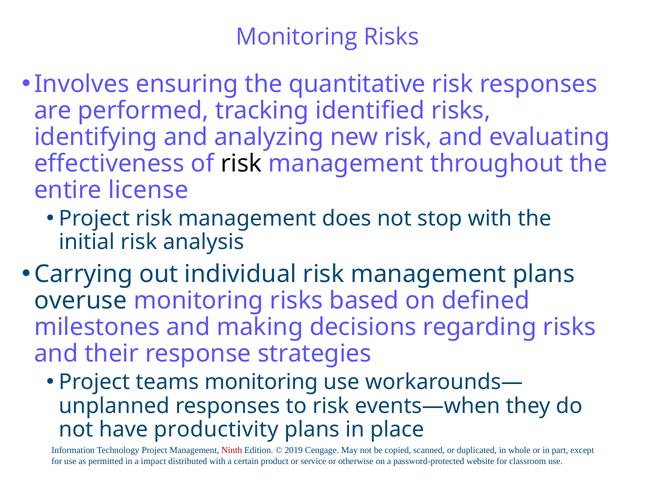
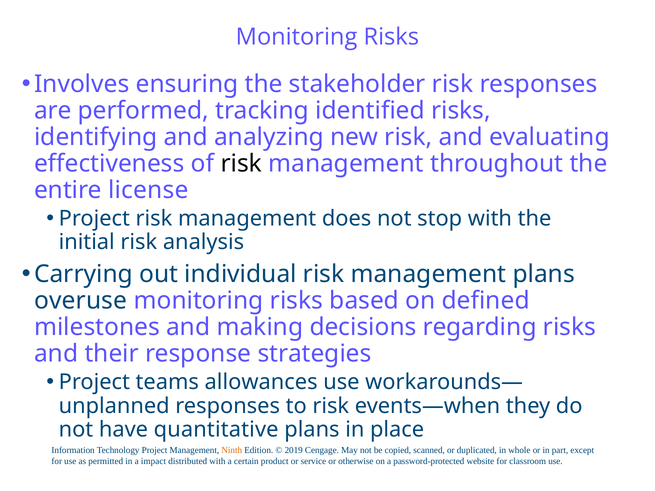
quantitative: quantitative -> stakeholder (357, 84)
teams monitoring: monitoring -> allowances (261, 382)
productivity: productivity -> quantitative (216, 430)
Ninth colour: red -> orange (232, 450)
